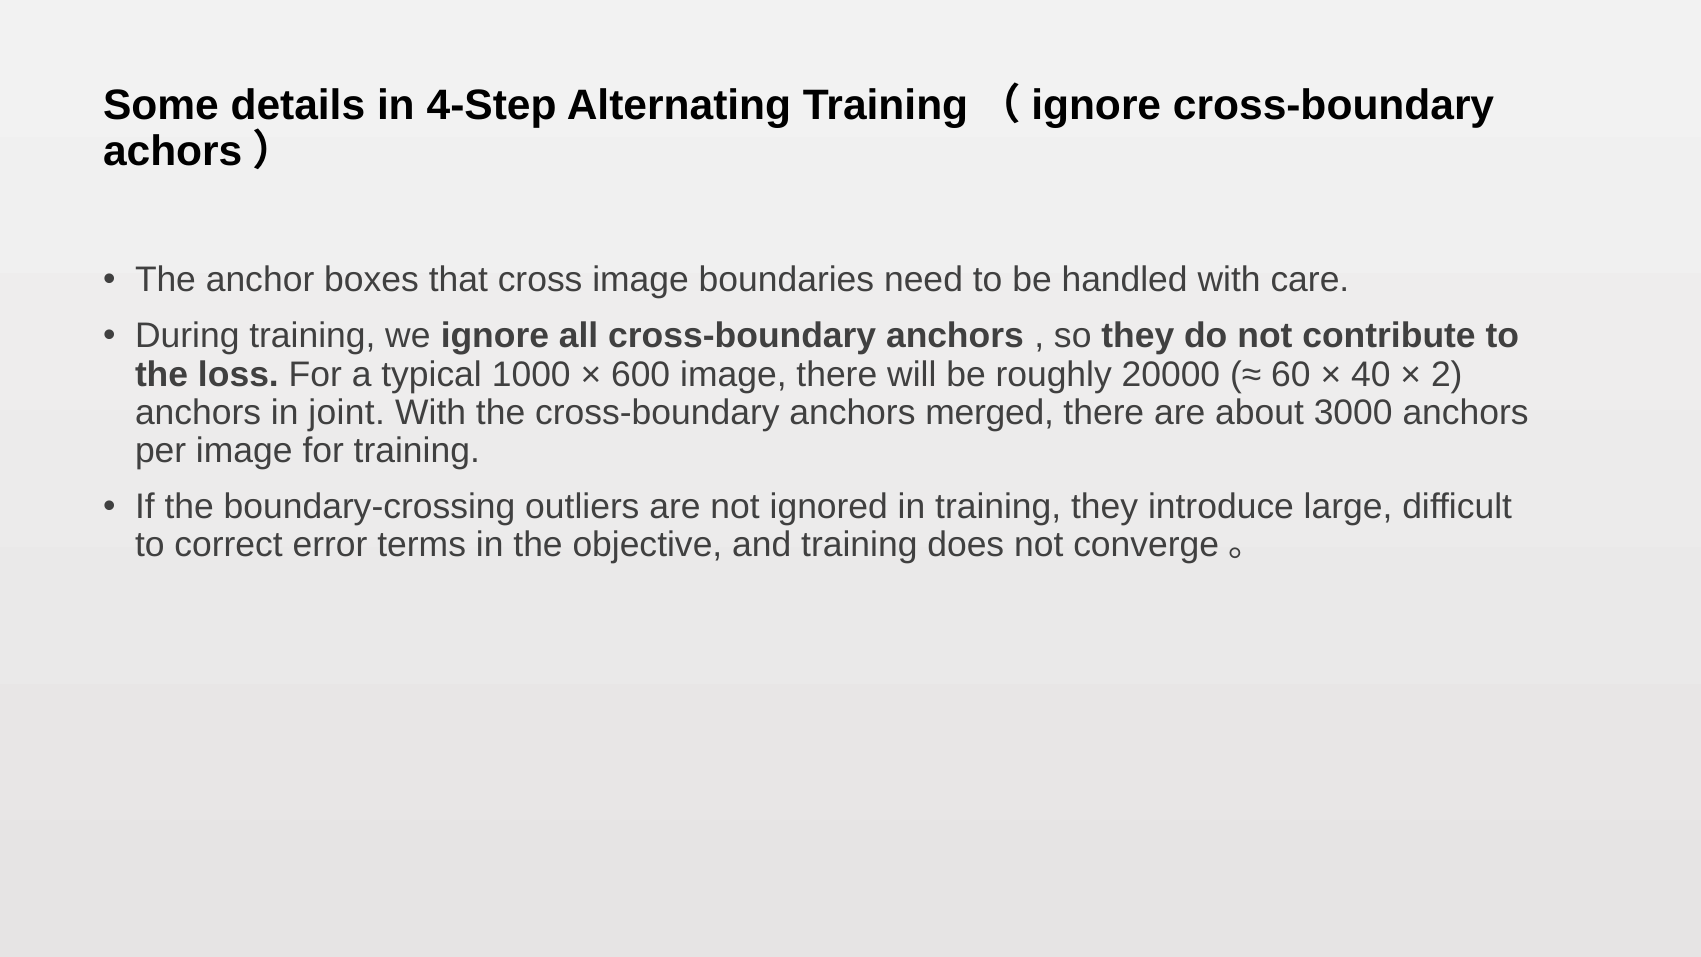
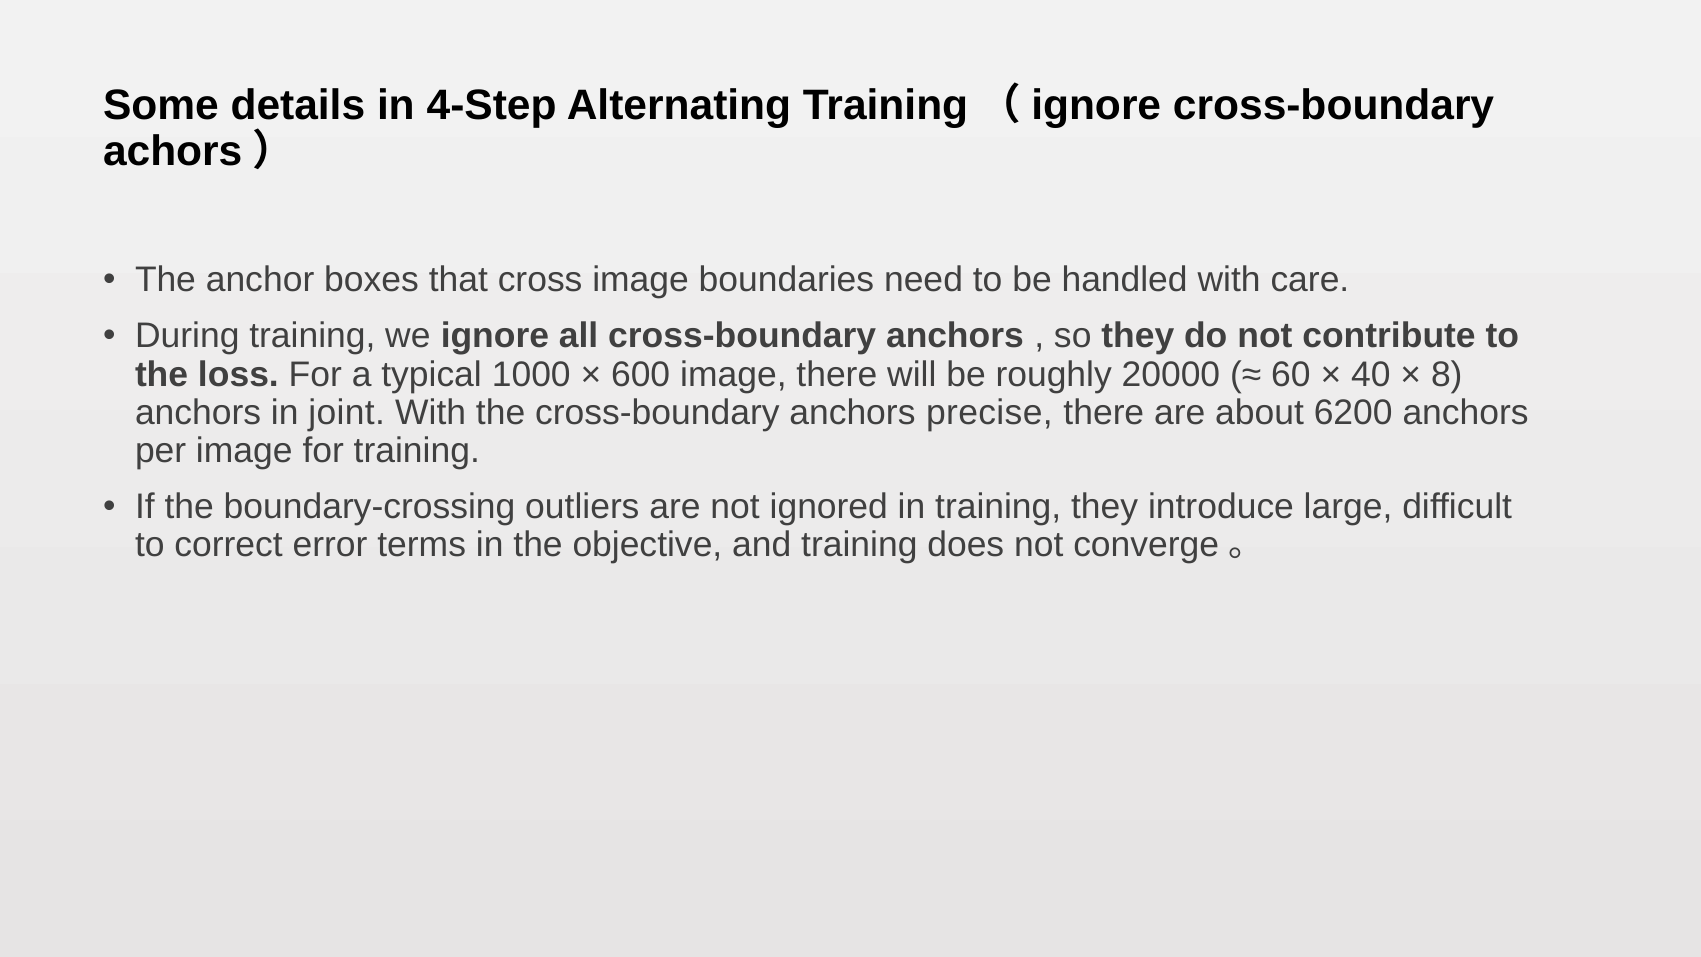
2: 2 -> 8 (1447, 374)
merged: merged -> precise (989, 413)
3000: 3000 -> 6200 (1353, 413)
